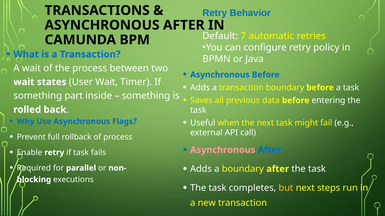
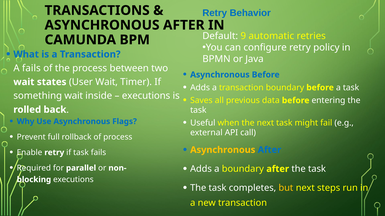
7: 7 -> 9 (243, 36)
A wait: wait -> fails (31, 68)
something part: part -> wait (74, 96)
something: something -> executions (146, 96)
Asynchronous colour: pink -> yellow (223, 150)
